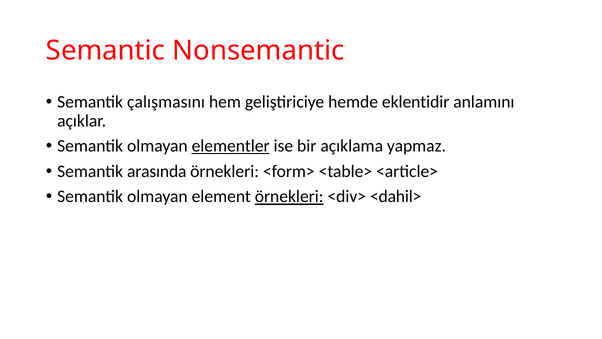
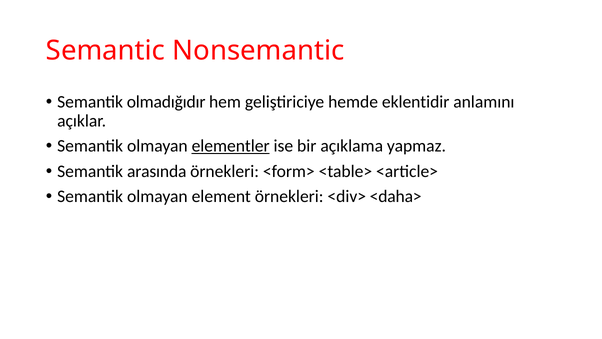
çalışmasını: çalışmasını -> olmadığıdır (166, 102)
örnekleri underline: present -> none (289, 196)
<dahil>: <dahil> -> <daha> (396, 196)
